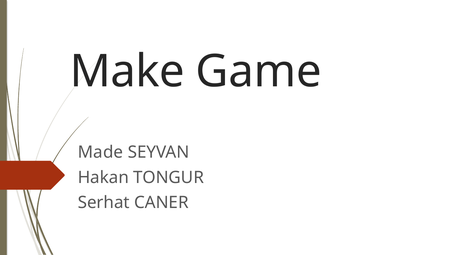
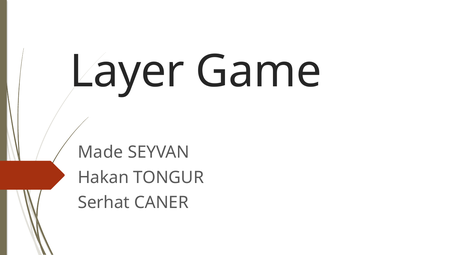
Make: Make -> Layer (127, 72)
